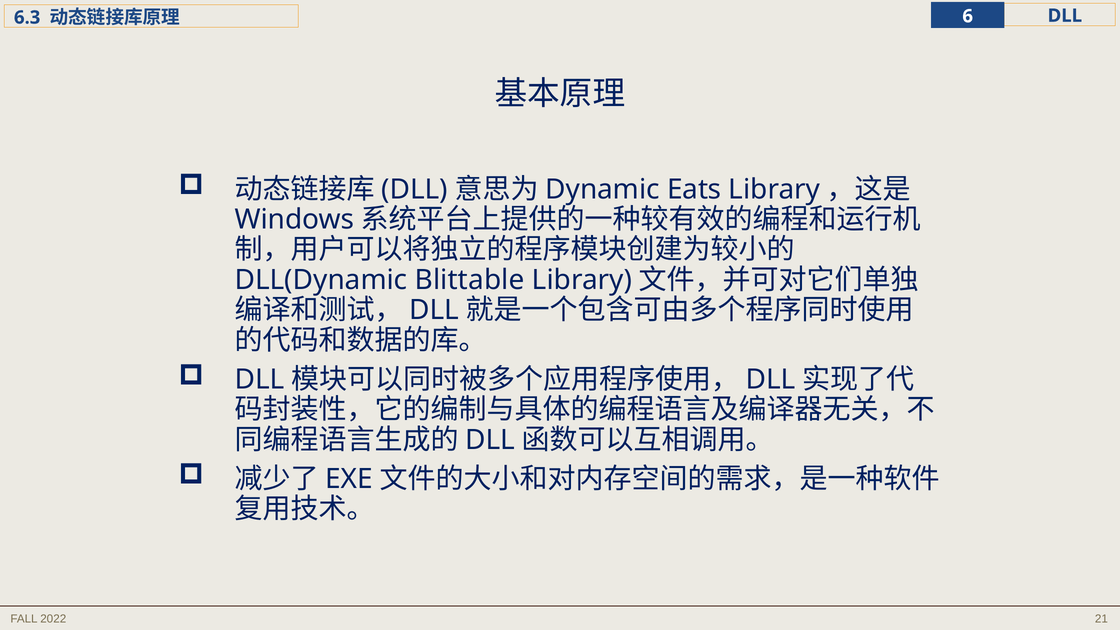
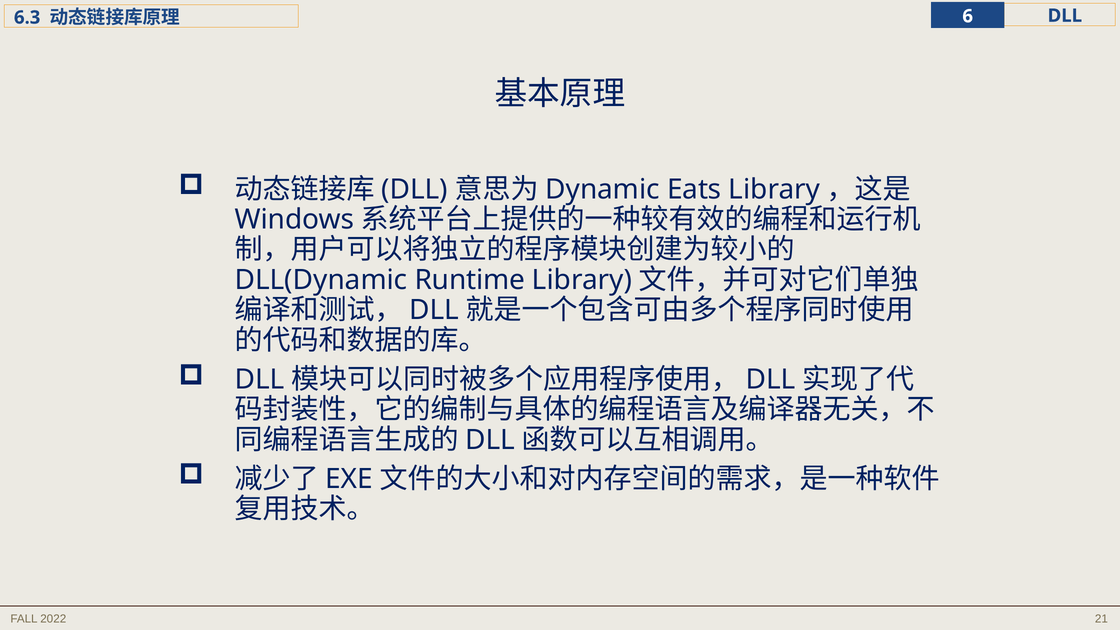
Blittable: Blittable -> Runtime (470, 280)
